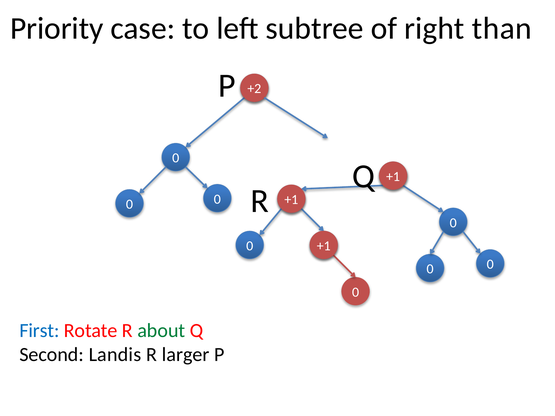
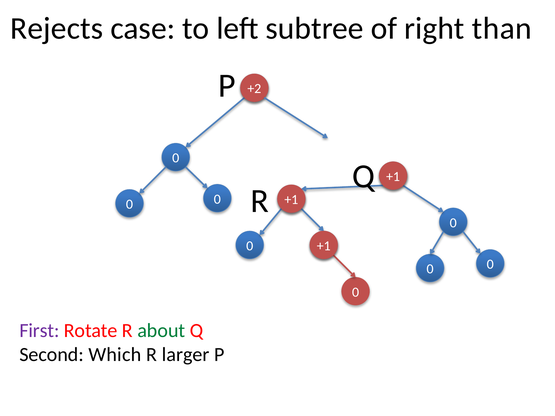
Priority: Priority -> Rejects (57, 29)
First colour: blue -> purple (39, 331)
Landis: Landis -> Which (115, 355)
